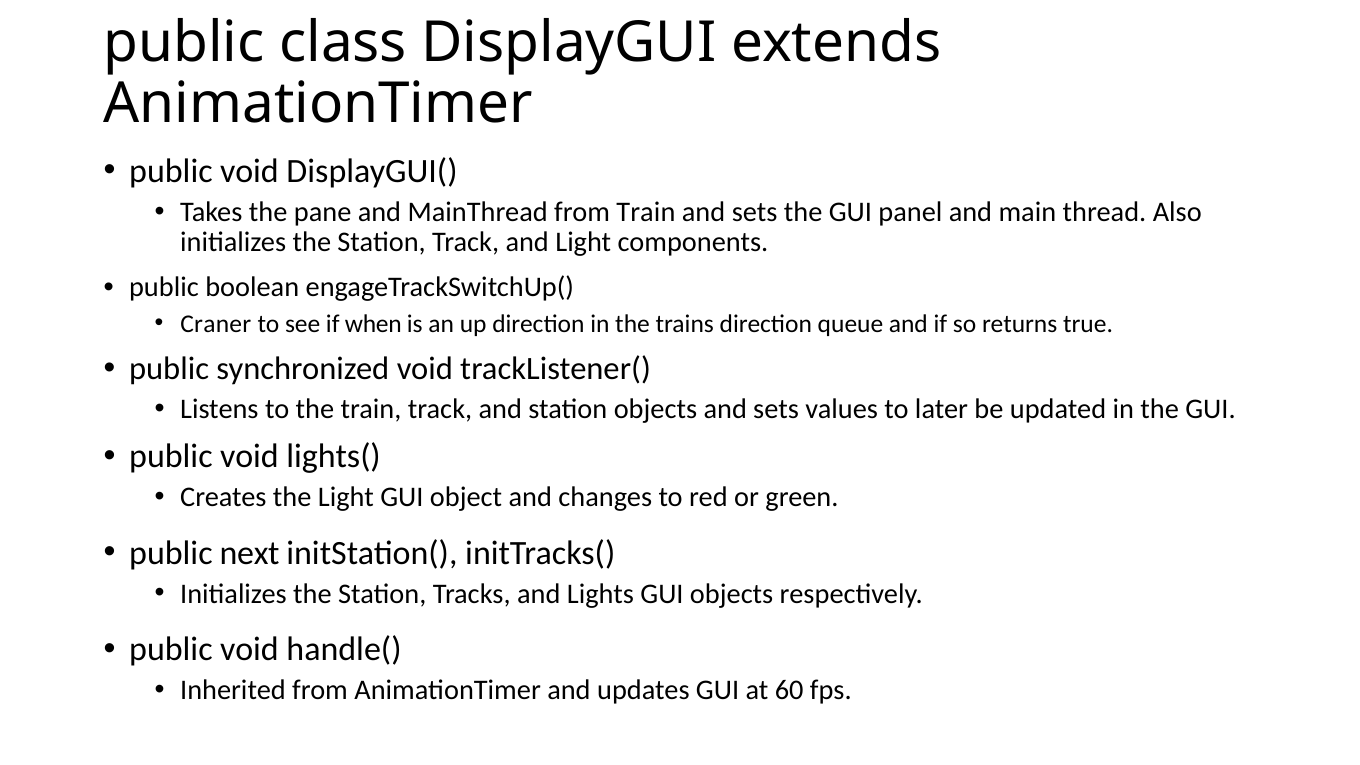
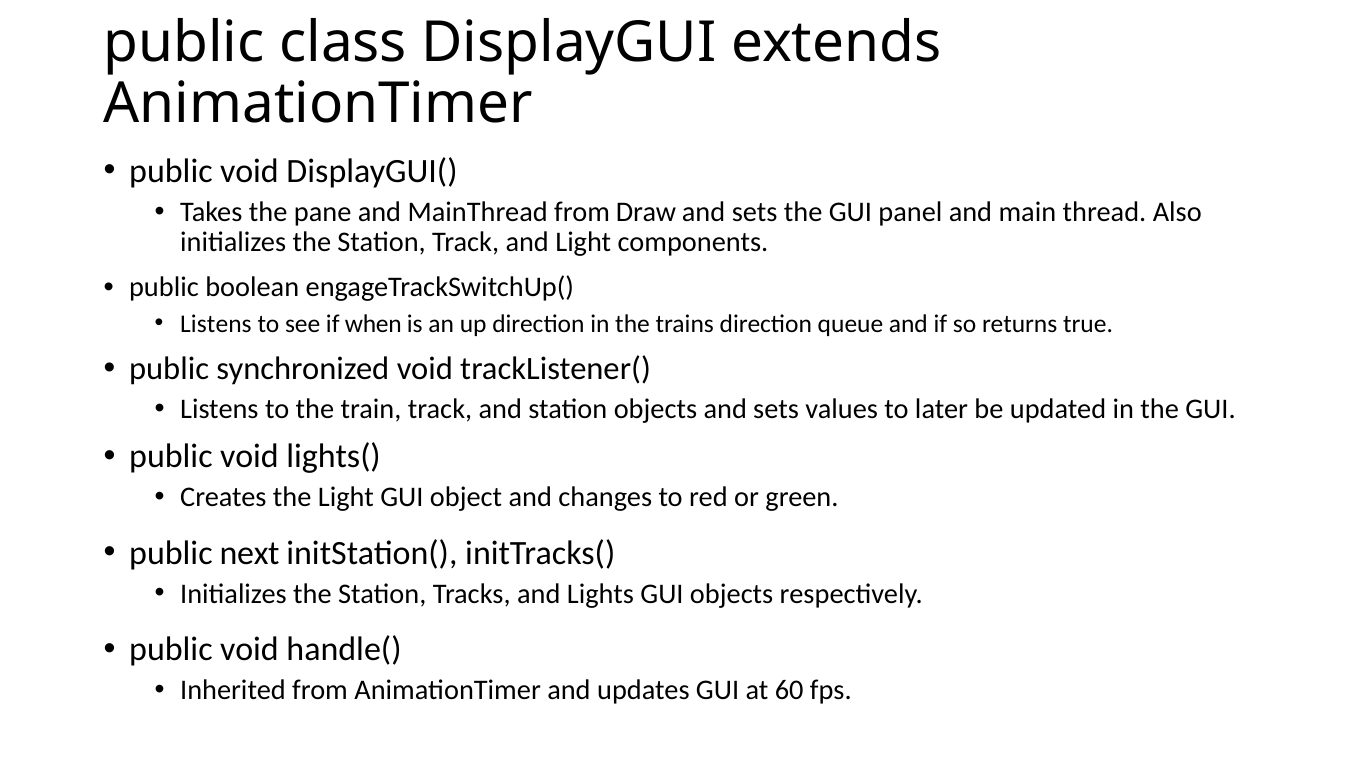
from Train: Train -> Draw (646, 212)
Craner: Craner -> Listens (216, 324)
